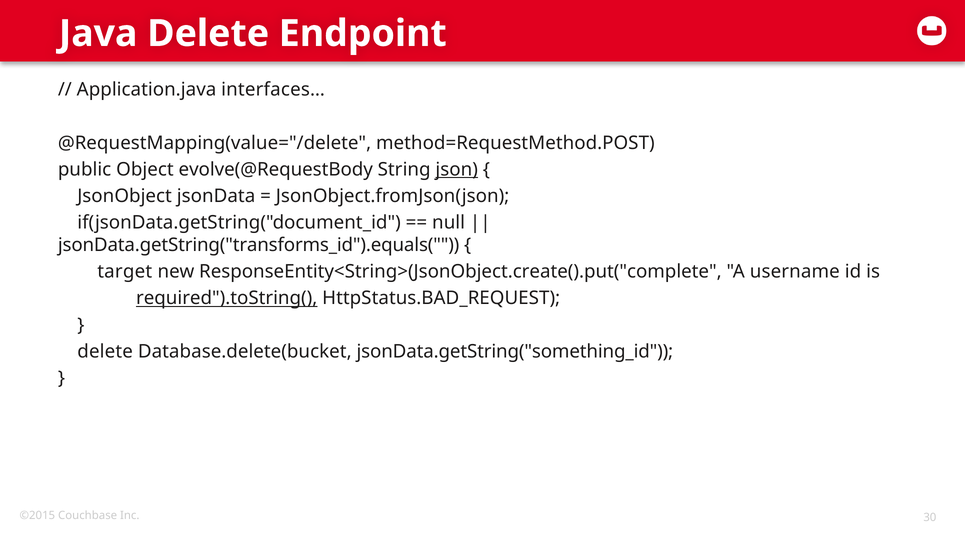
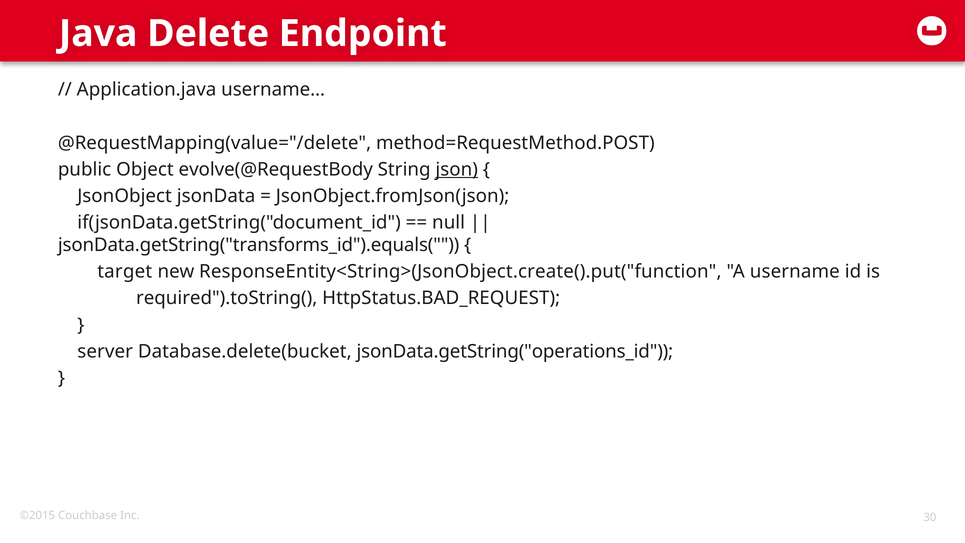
interfaces…: interfaces… -> username… (273, 90)
ResponseEntity<String>(JsonObject.create().put("complete: ResponseEntity<String>(JsonObject.create().put("complete -> ResponseEntity<String>(JsonObject.create().put("function (460, 272)
required").toString( underline: present -> none (227, 298)
delete: delete -> server (105, 351)
jsonData.getString("something_id: jsonData.getString("something_id -> jsonData.getString("operations_id (515, 351)
